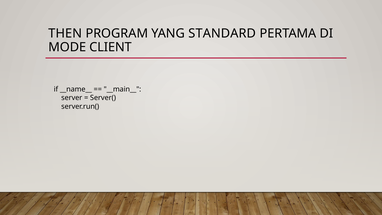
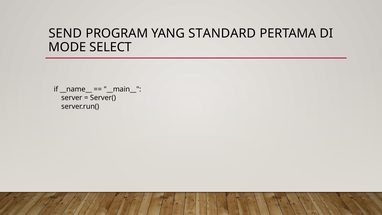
THEN: THEN -> SEND (65, 33)
CLIENT: CLIENT -> SELECT (111, 47)
